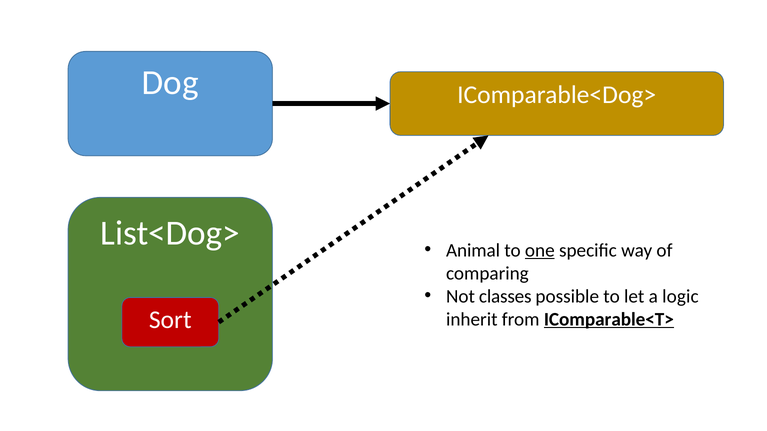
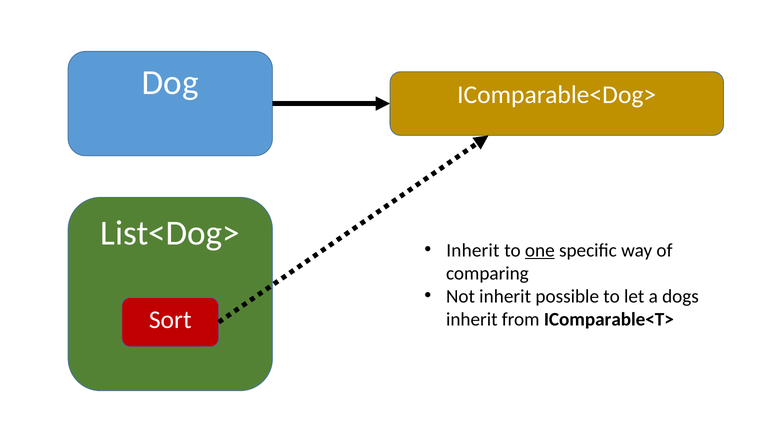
Animal: Animal -> Inherit (473, 250)
Not classes: classes -> inherit (505, 296)
logic: logic -> dogs (680, 296)
IComparable<T> underline: present -> none (609, 319)
